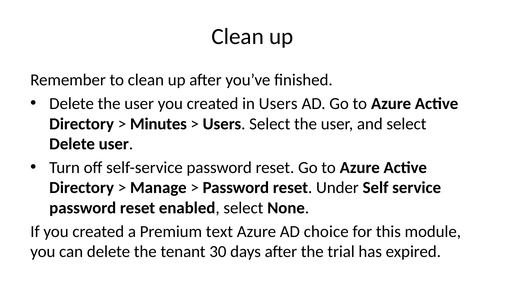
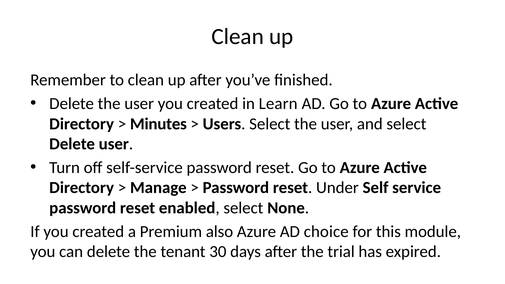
in Users: Users -> Learn (278, 104)
text: text -> also (220, 232)
